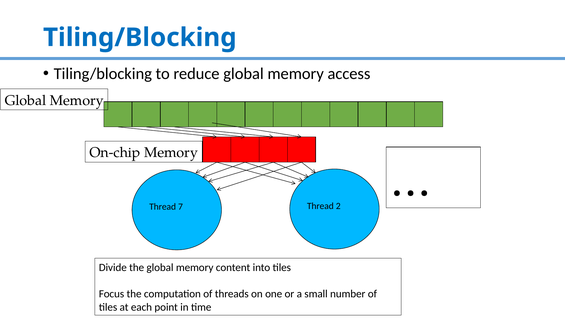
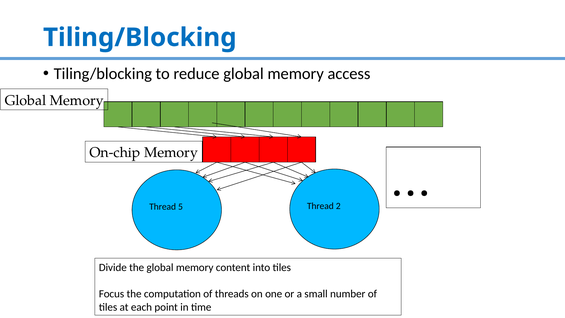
7: 7 -> 5 (181, 207)
